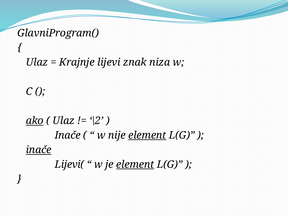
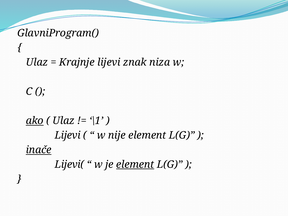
\2: \2 -> \1 (96, 121)
Inače: Inače -> Lijevi (68, 135)
element underline: present -> none (147, 135)
